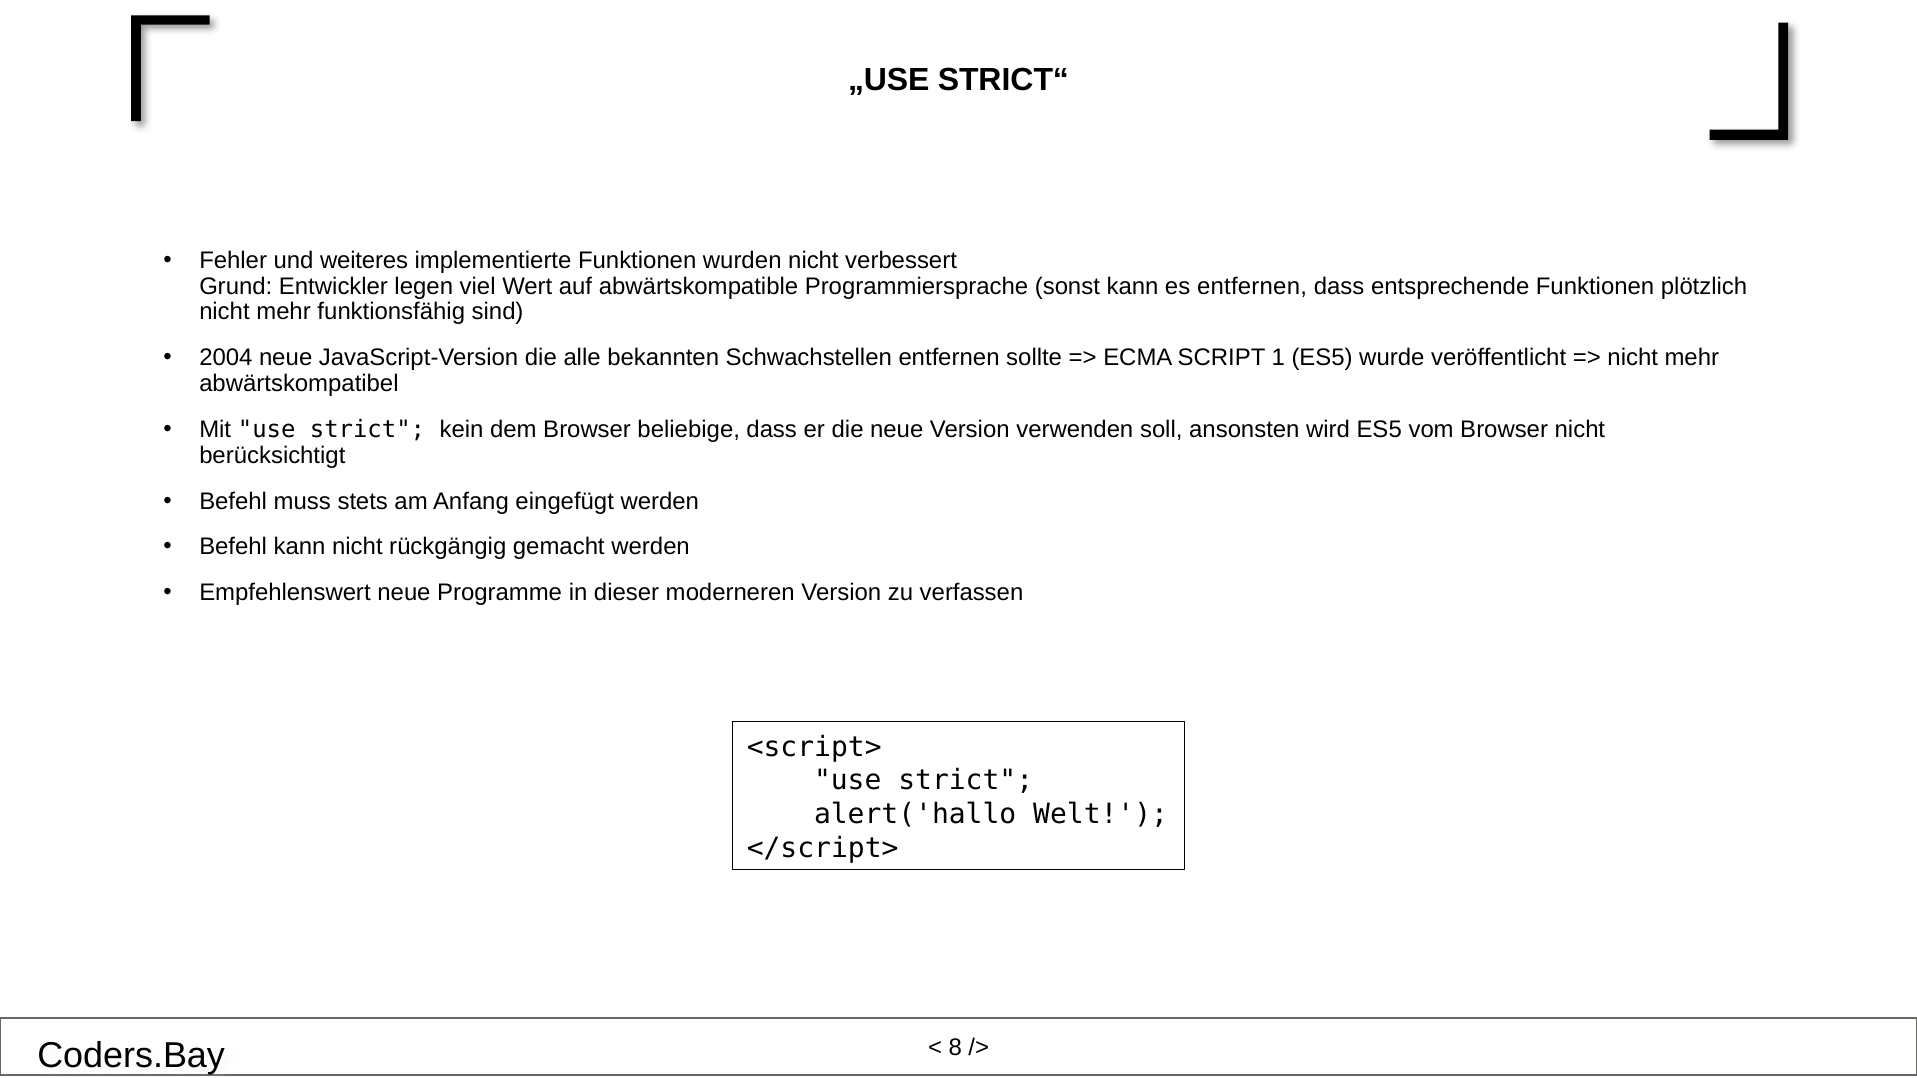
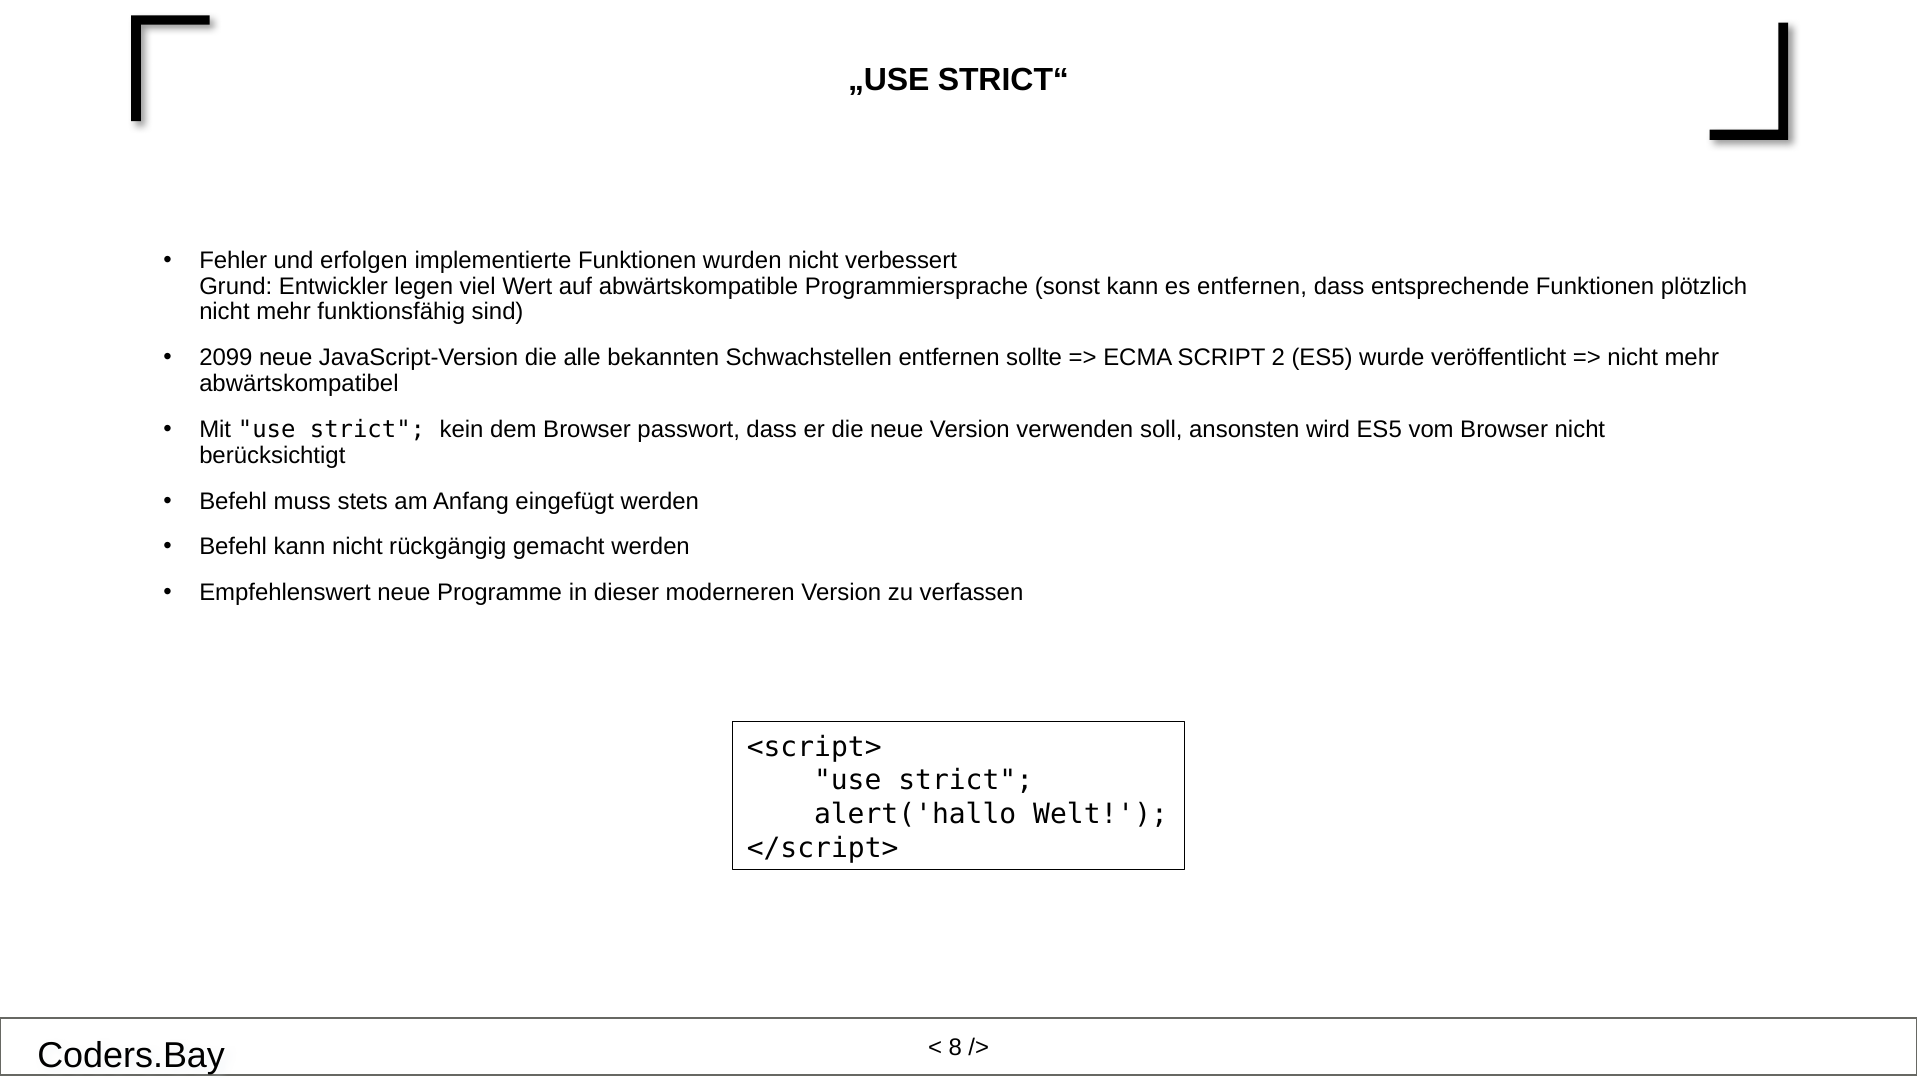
weiteres: weiteres -> erfolgen (364, 260)
2004: 2004 -> 2099 (226, 358)
1: 1 -> 2 (1278, 358)
beliebige: beliebige -> passwort (689, 430)
